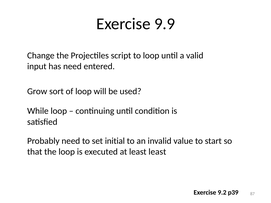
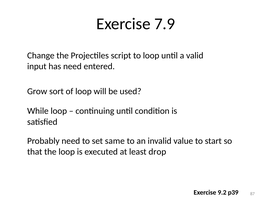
9.9: 9.9 -> 7.9 (165, 24)
initial: initial -> same (115, 141)
least least: least -> drop (157, 152)
